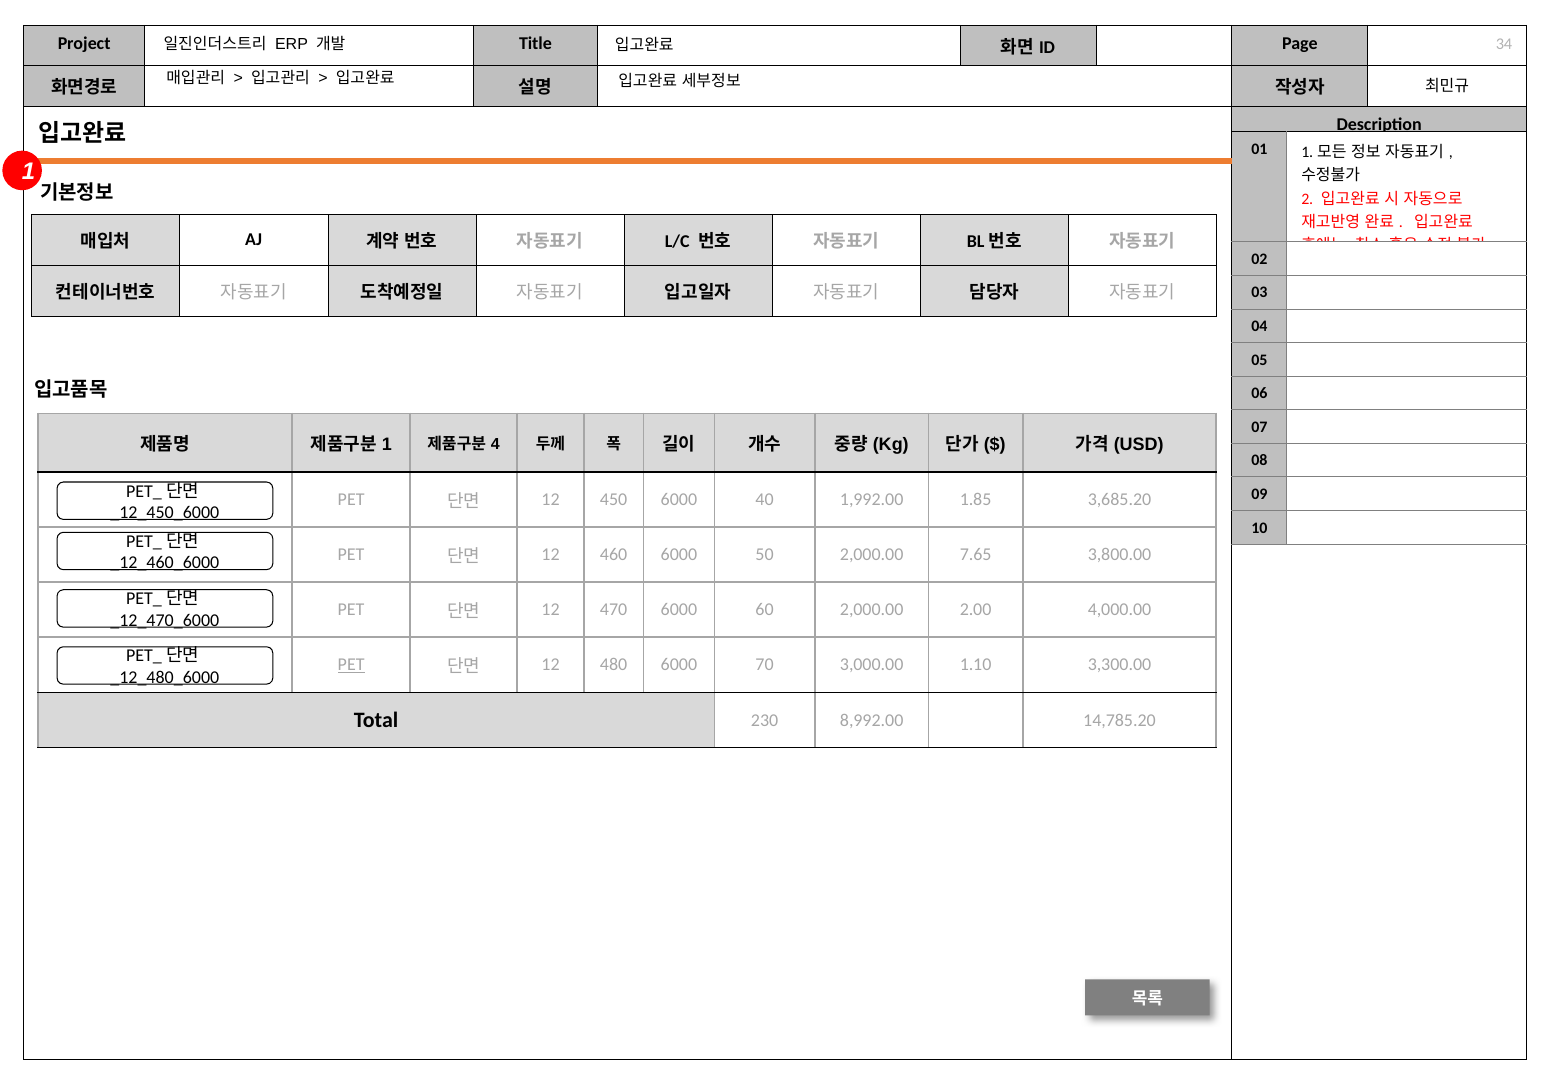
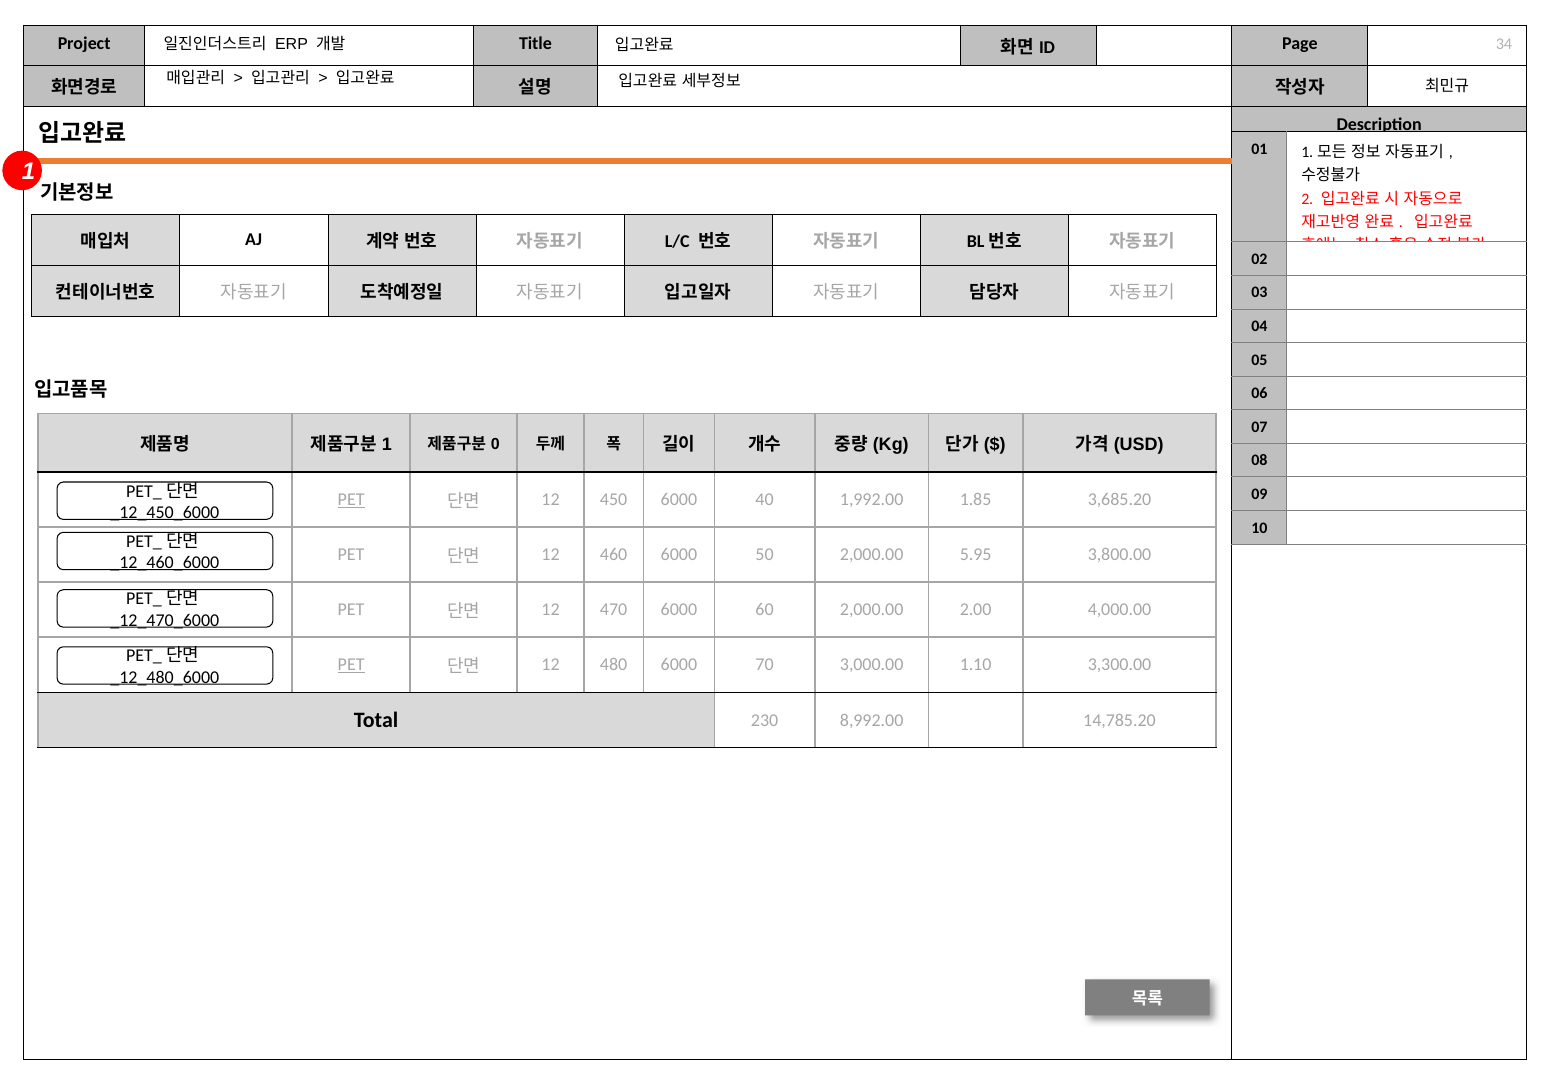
4: 4 -> 0 (495, 444)
PET underline: none -> present (351, 499)
7.65: 7.65 -> 5.95 (976, 554)
